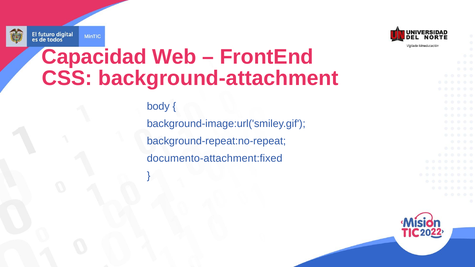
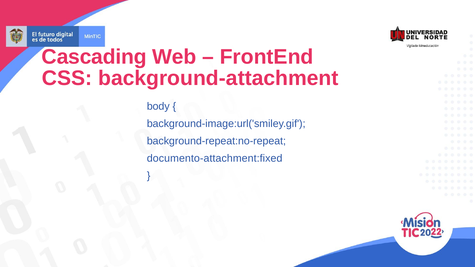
Capacidad: Capacidad -> Cascading (94, 57)
